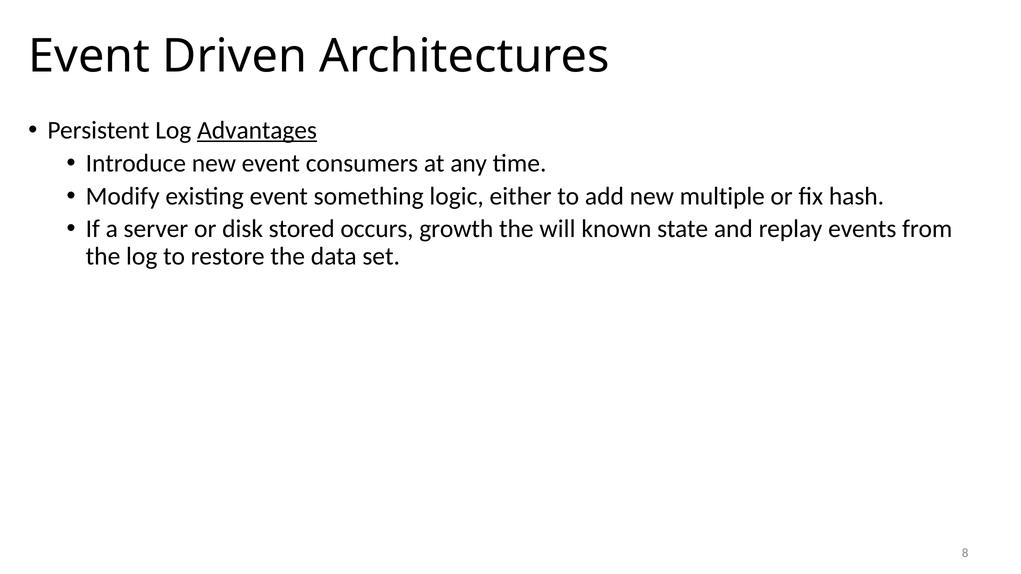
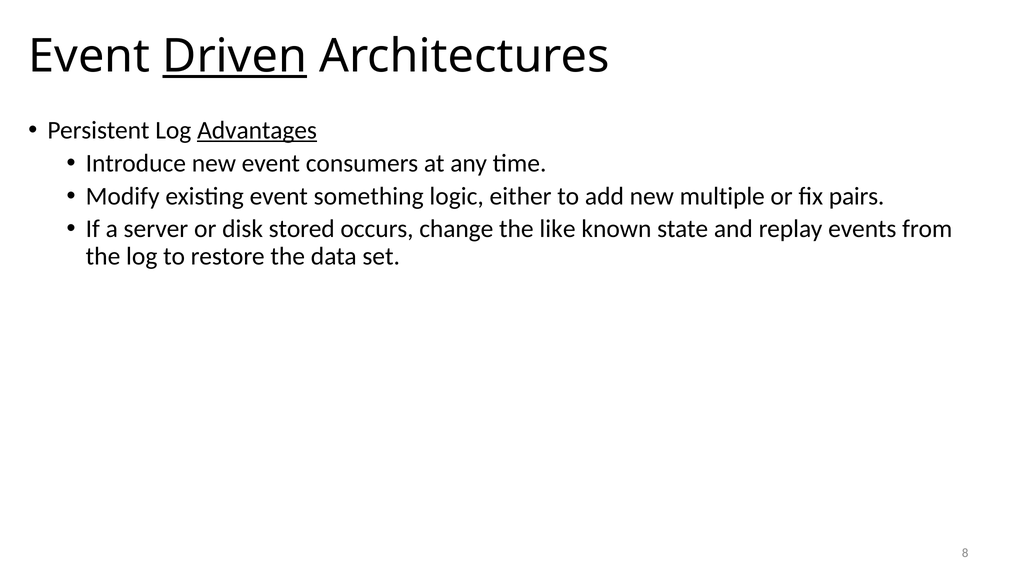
Driven underline: none -> present (235, 56)
hash: hash -> pairs (857, 196)
growth: growth -> change (456, 229)
will: will -> like (558, 229)
